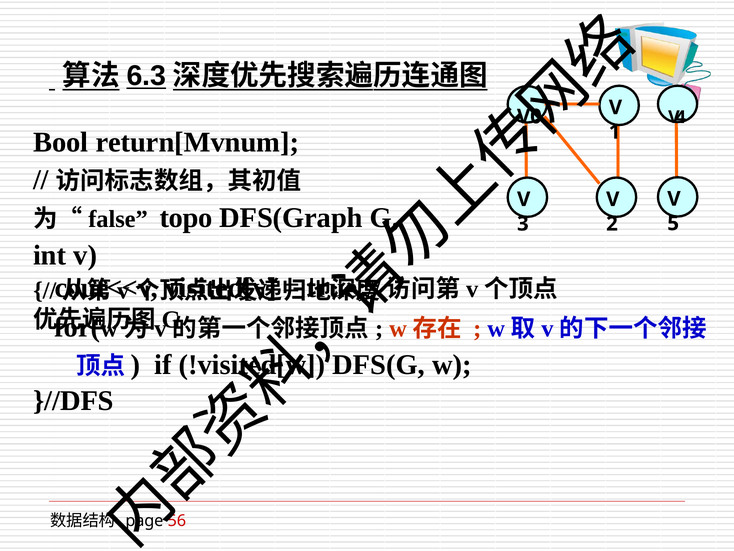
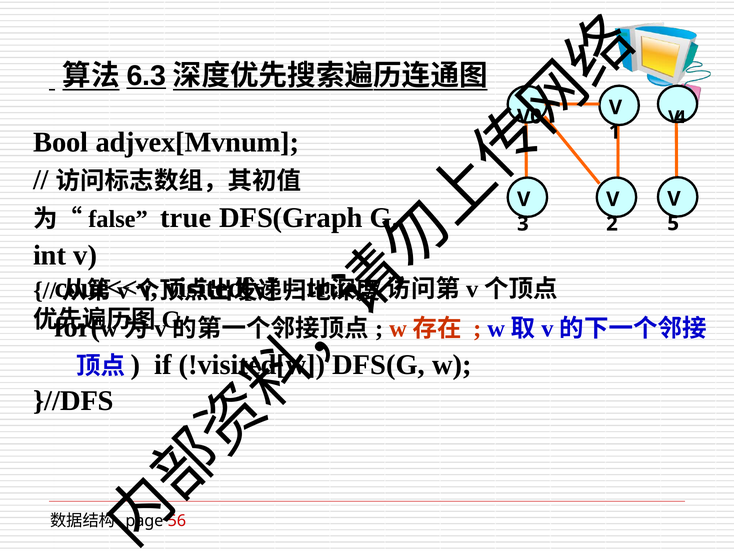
return[Mvnum: return[Mvnum -> adjvex[Mvnum (197, 142)
topo: topo -> true (186, 217)
